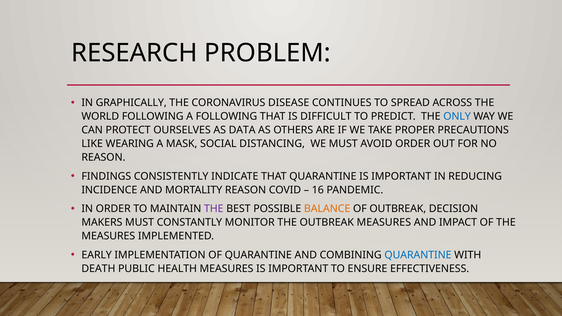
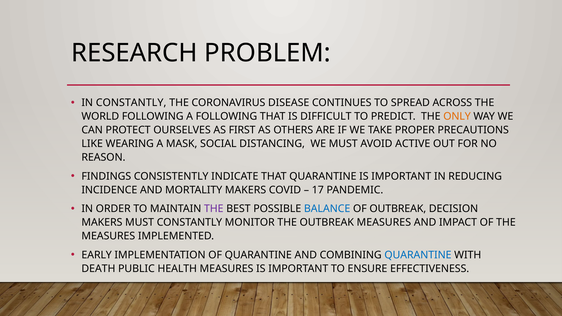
IN GRAPHICALLY: GRAPHICALLY -> CONSTANTLY (131, 103)
ONLY colour: blue -> orange (457, 116)
DATA: DATA -> FIRST (242, 130)
AVOID ORDER: ORDER -> ACTIVE (413, 144)
MORTALITY REASON: REASON -> MAKERS (246, 190)
16: 16 -> 17 (318, 190)
BALANCE colour: orange -> blue (327, 209)
